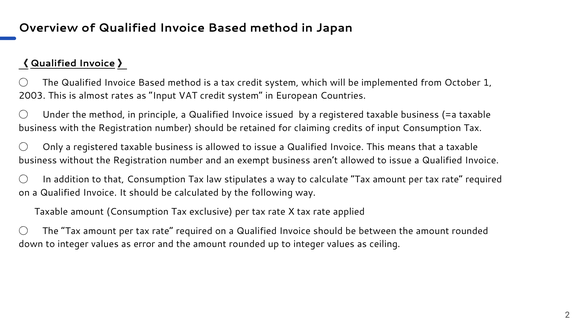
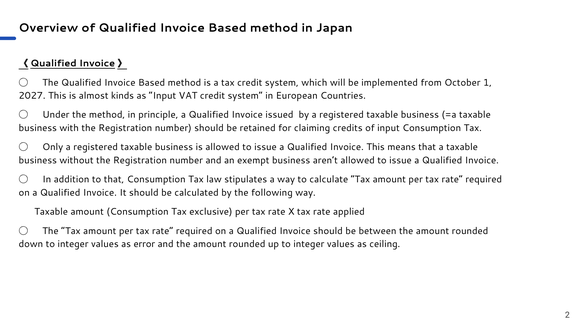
2003: 2003 -> 2027 (32, 96)
rates: rates -> kinds (123, 96)
